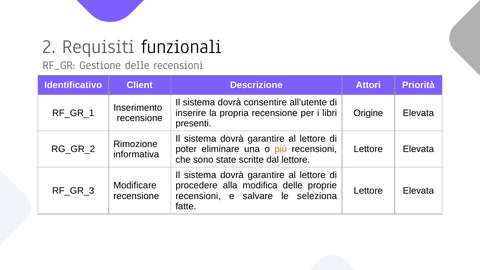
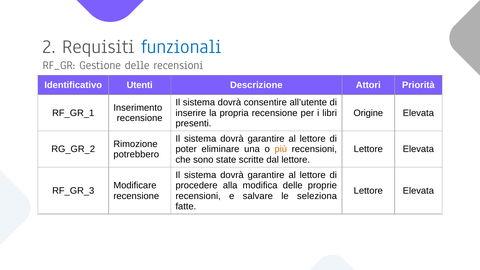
funzionali colour: black -> blue (181, 47)
Client: Client -> Utenti (140, 85)
informativa: informativa -> potrebbero (136, 154)
